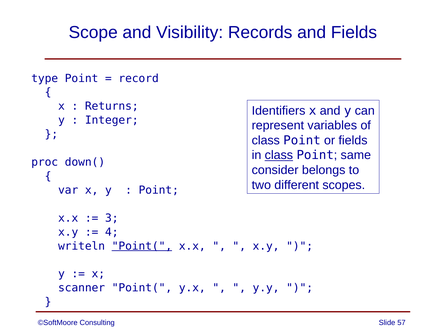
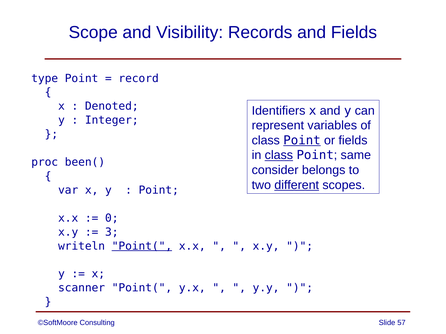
Returns: Returns -> Denoted (112, 106)
Point underline: none -> present (302, 141)
down(: down( -> been( (85, 162)
different underline: none -> present (297, 185)
3: 3 -> 0 (112, 218)
4: 4 -> 3 (112, 232)
